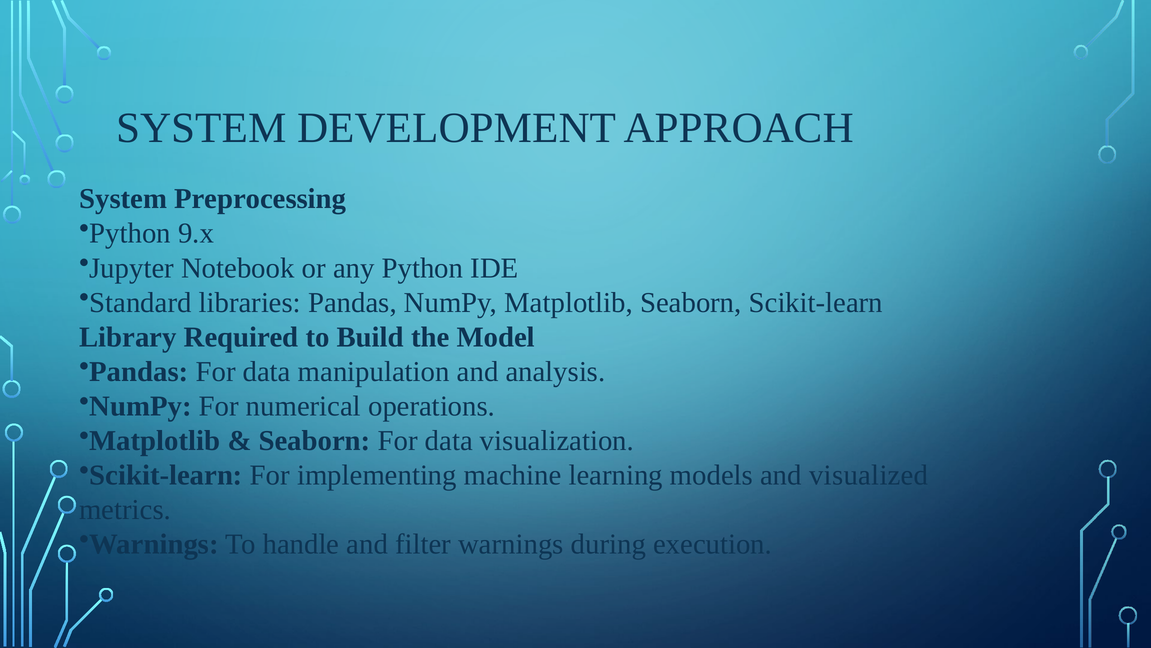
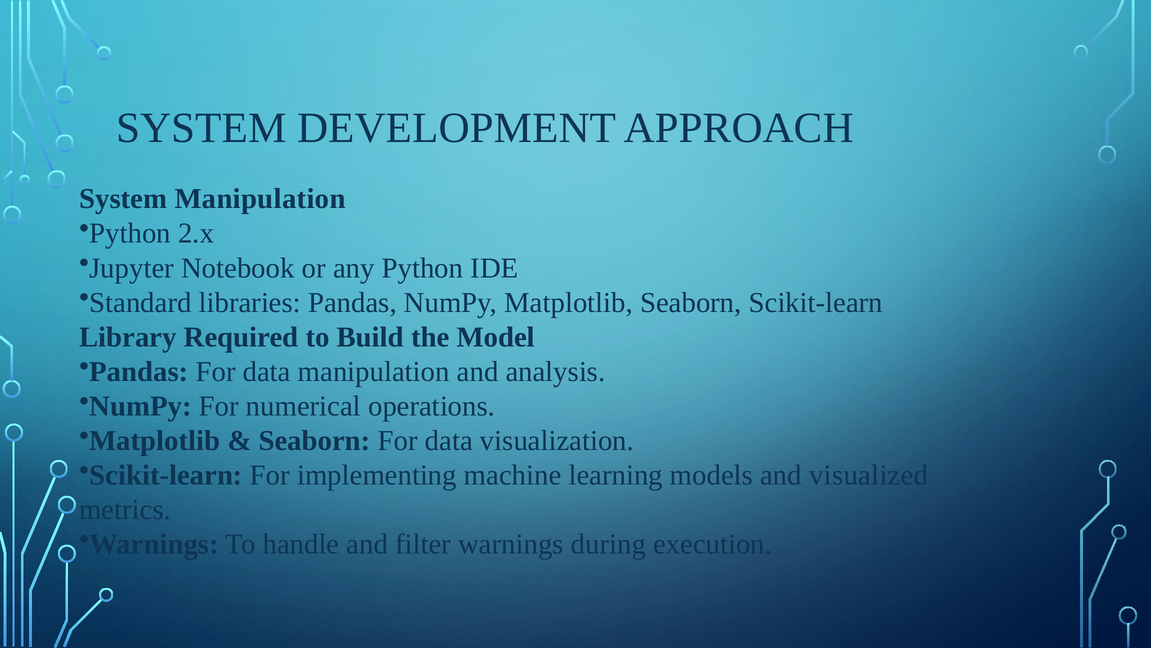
System Preprocessing: Preprocessing -> Manipulation (260, 199)
9.x: 9.x -> 2.x (196, 233)
